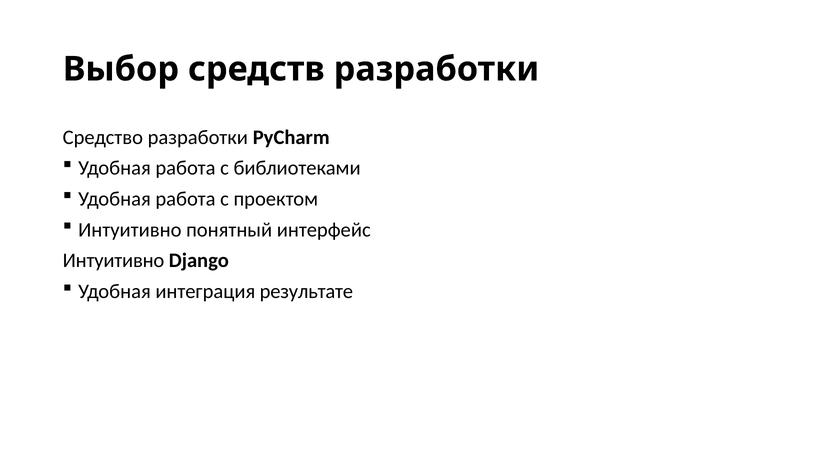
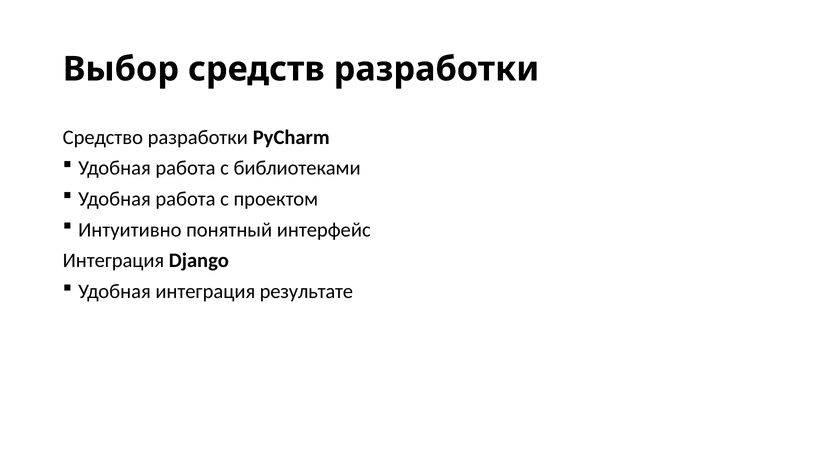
Интуитивно: Интуитивно -> Интеграция (113, 260)
